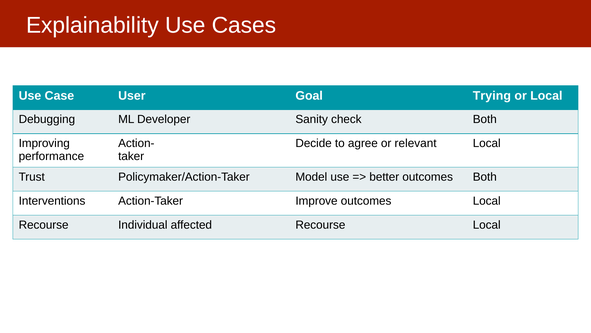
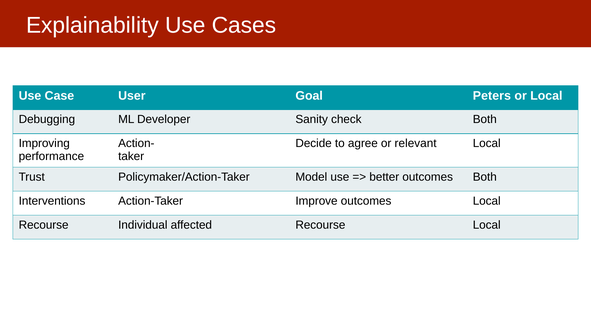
Trying: Trying -> Peters (492, 95)
